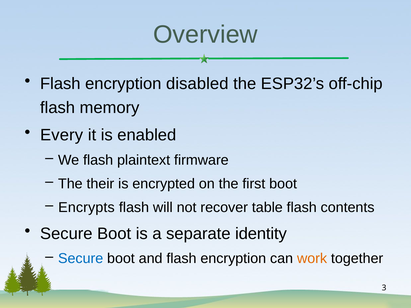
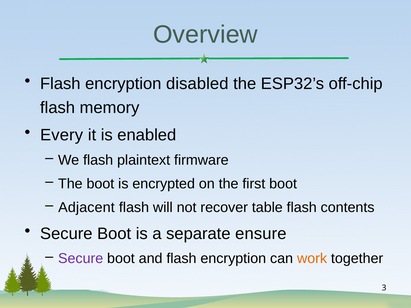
The their: their -> boot (100, 184)
Encrypts: Encrypts -> Adjacent (86, 208)
identity: identity -> ensure (261, 234)
Secure colour: blue -> purple (81, 259)
